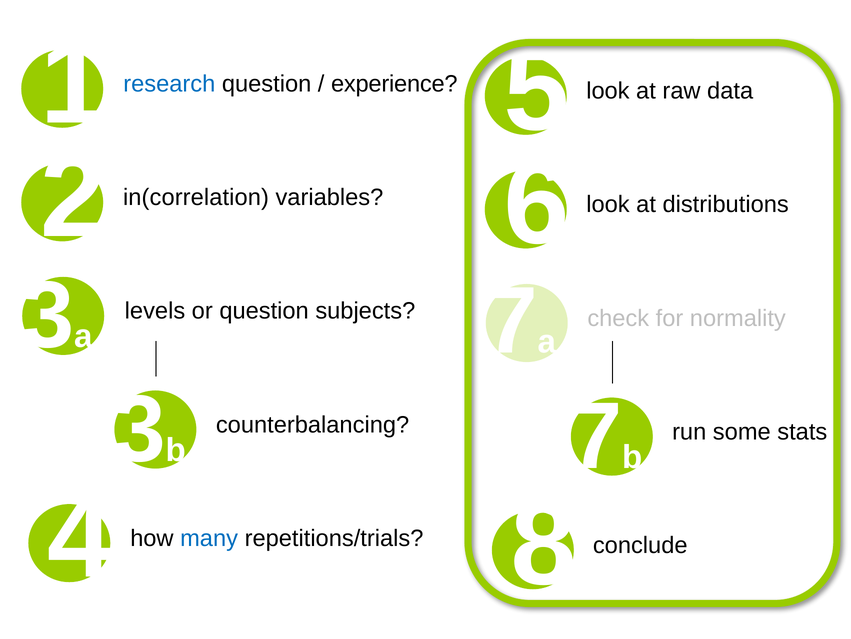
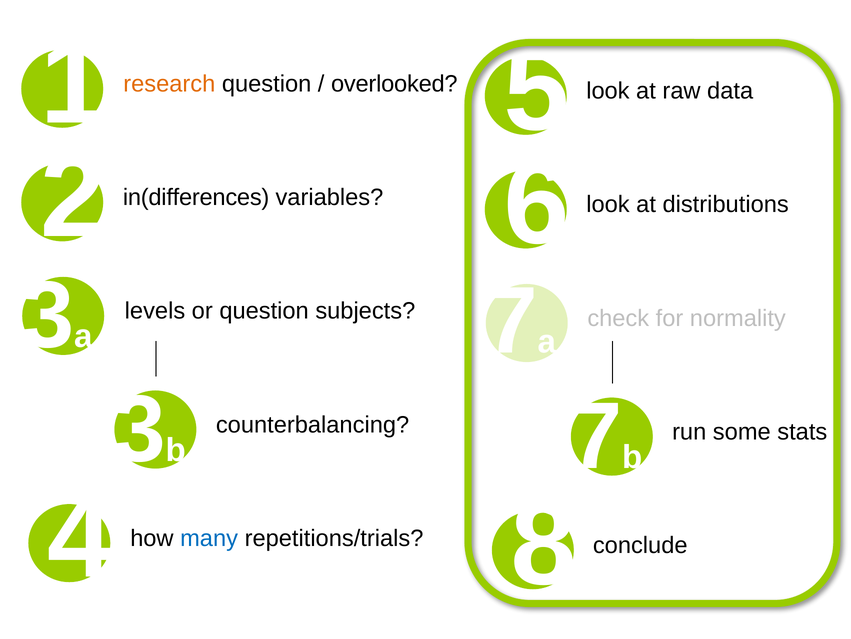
research colour: blue -> orange (169, 84)
experience: experience -> overlooked (394, 84)
in(correlation: in(correlation -> in(differences (196, 197)
